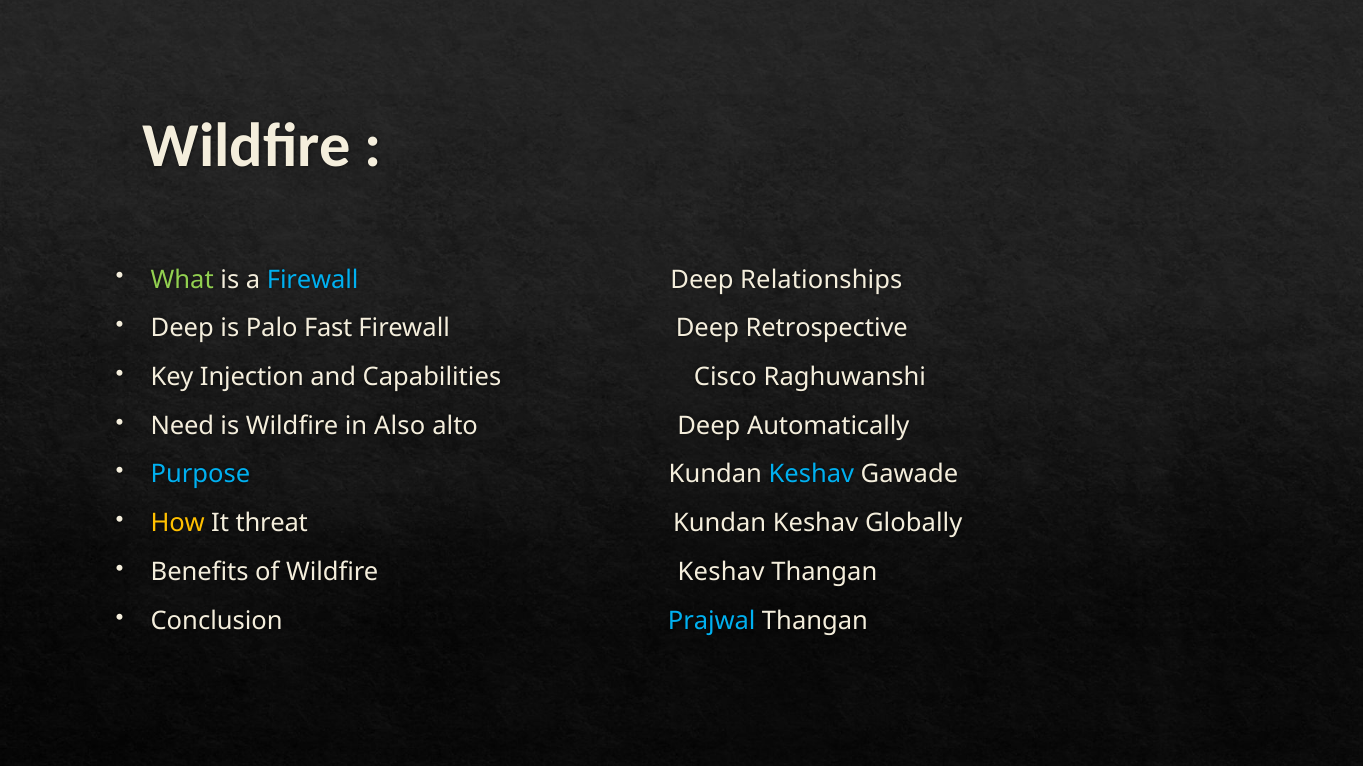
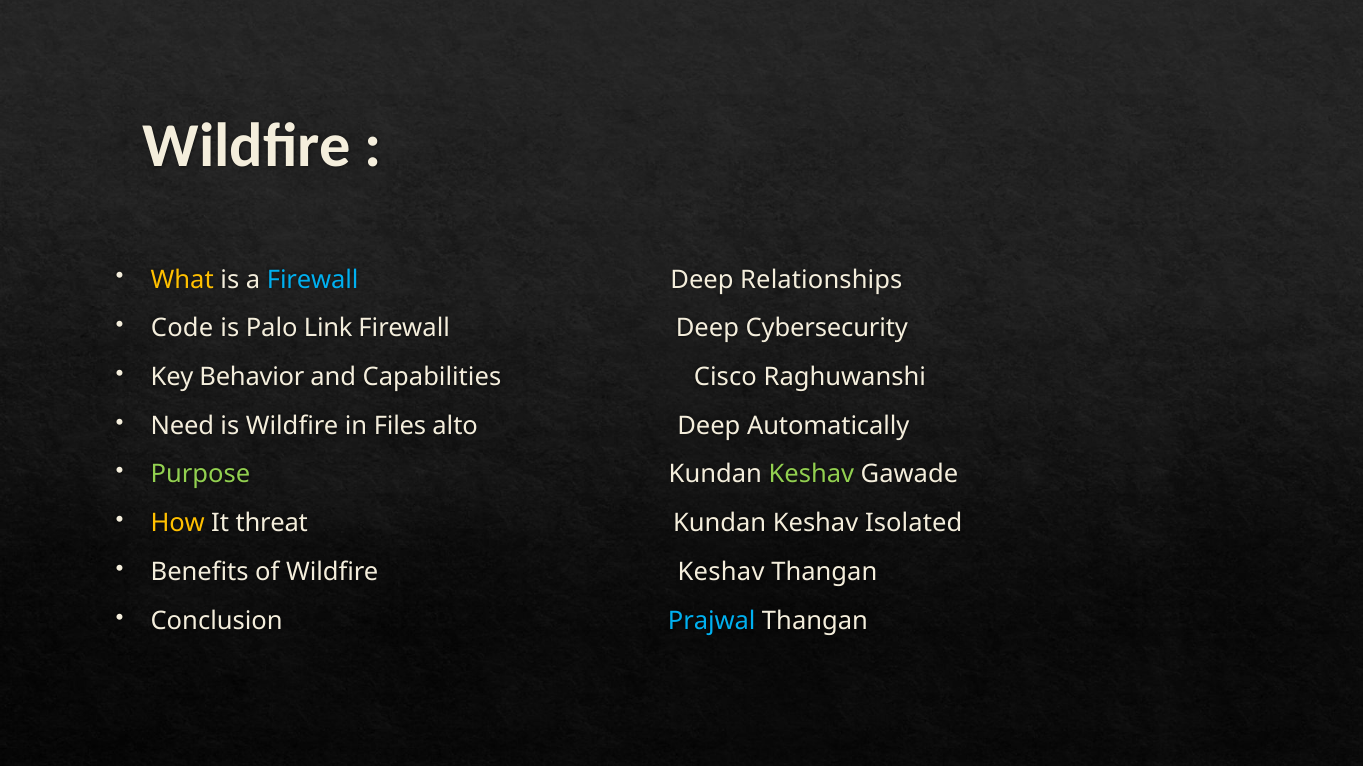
What colour: light green -> yellow (182, 280)
Deep: Deep -> Code (182, 329)
Fast: Fast -> Link (328, 329)
Retrospective: Retrospective -> Cybersecurity (827, 329)
Injection: Injection -> Behavior (252, 377)
Also: Also -> Files (400, 426)
Purpose colour: light blue -> light green (200, 475)
Keshav colour: light blue -> light green (811, 475)
Globally: Globally -> Isolated (914, 524)
